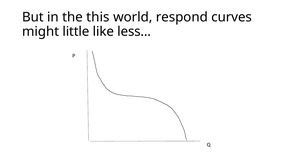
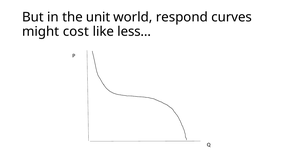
this: this -> unit (98, 17)
little: little -> cost (76, 32)
